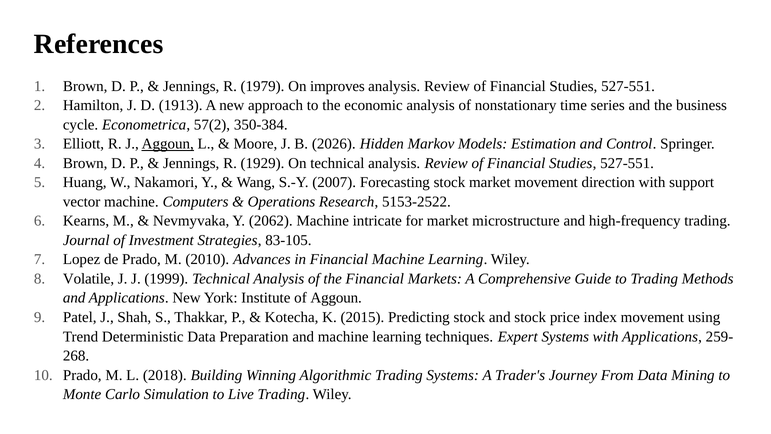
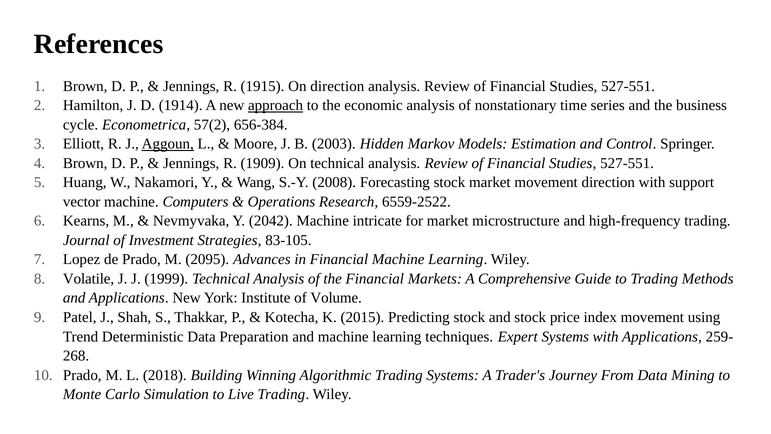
1979: 1979 -> 1915 (263, 86)
On improves: improves -> direction (337, 86)
1913: 1913 -> 1914 (181, 105)
approach underline: none -> present (276, 105)
350-384: 350-384 -> 656-384 (261, 125)
2026: 2026 -> 2003 (334, 144)
1929: 1929 -> 1909 (263, 163)
2007: 2007 -> 2008 (334, 182)
5153-2522: 5153-2522 -> 6559-2522 (416, 202)
2062: 2062 -> 2042 (271, 221)
2010: 2010 -> 2095 (207, 259)
of Aggoun: Aggoun -> Volume (336, 298)
